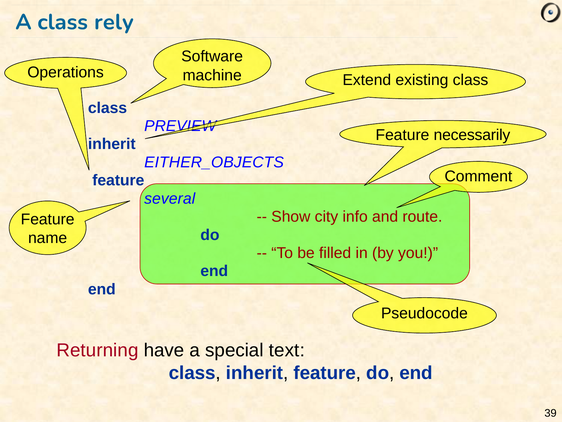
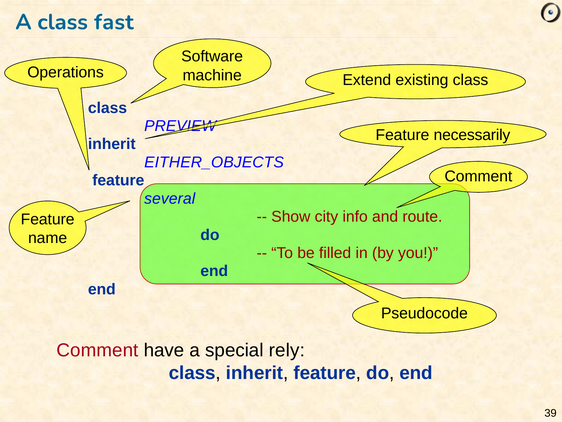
rely: rely -> fast (114, 22)
Returning: Returning -> Comment (97, 350)
text: text -> rely (287, 350)
